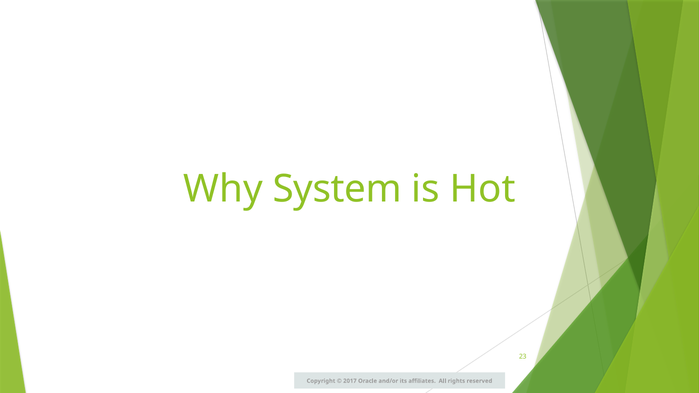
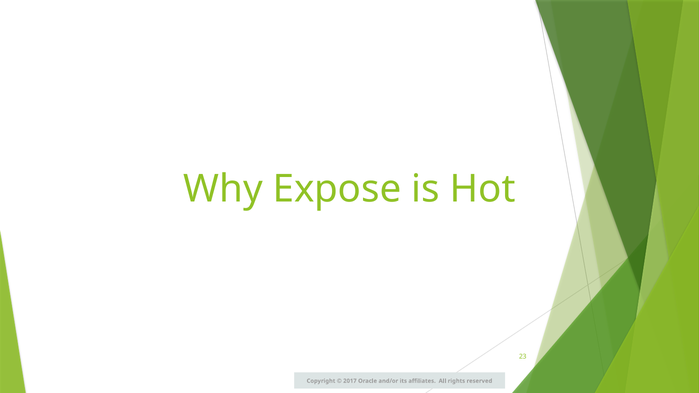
System: System -> Expose (337, 189)
